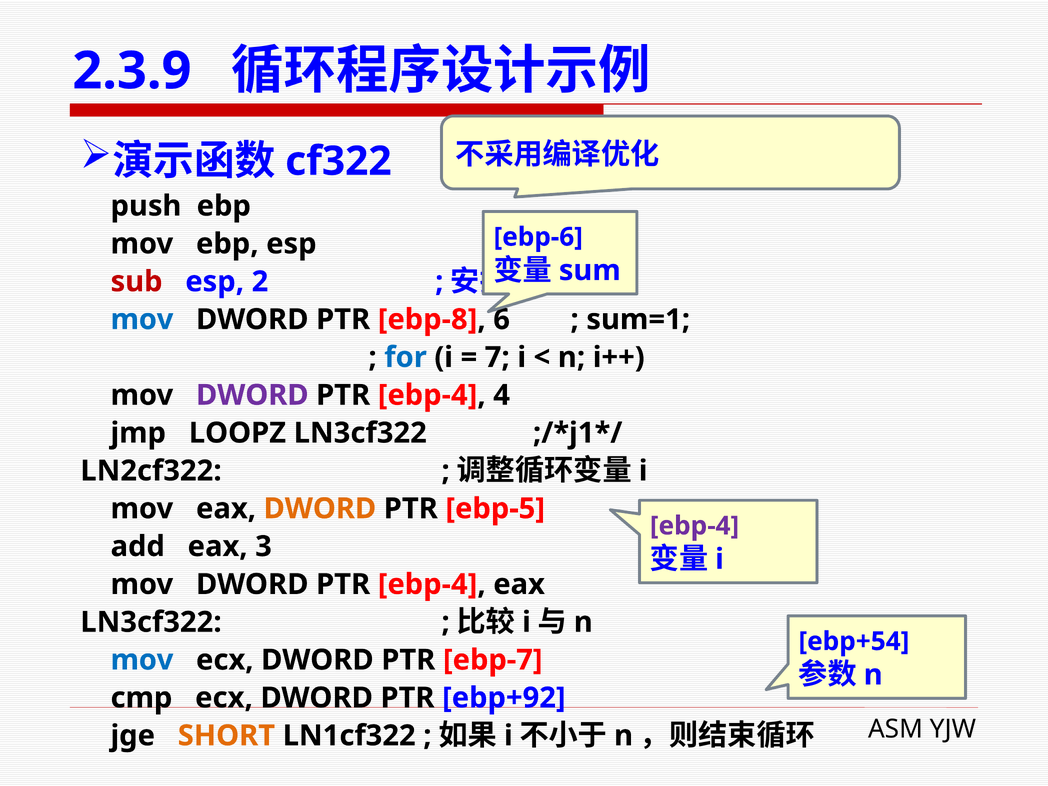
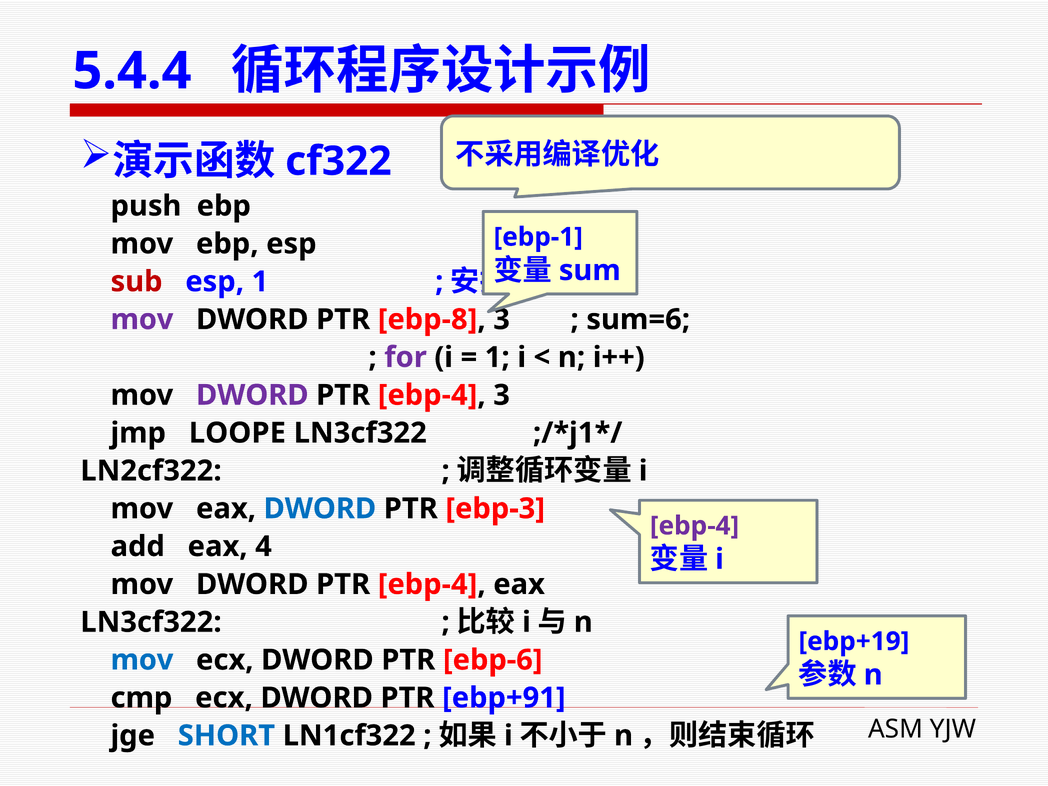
2.3.9: 2.3.9 -> 5.4.4 (132, 71)
ebp-6: ebp-6 -> ebp-1 (538, 237)
esp 2: 2 -> 1 (260, 282)
mov colour: blue -> purple (142, 319)
ebp-8 6: 6 -> 3 (502, 319)
sum=1: sum=1 -> sum=6 (638, 319)
for colour: blue -> purple (406, 357)
7: 7 -> 1 (497, 357)
ebp-4 4: 4 -> 3 (502, 395)
LOOPZ: LOOPZ -> LOOPE (237, 433)
DWORD colour: orange -> blue (320, 509)
ebp-5: ebp-5 -> ebp-3 (495, 509)
3: 3 -> 4 (263, 546)
ebp+54: ebp+54 -> ebp+19 (854, 641)
ebp-7: ebp-7 -> ebp-6 (493, 660)
ebp+92: ebp+92 -> ebp+91 (504, 698)
SHORT colour: orange -> blue (226, 736)
